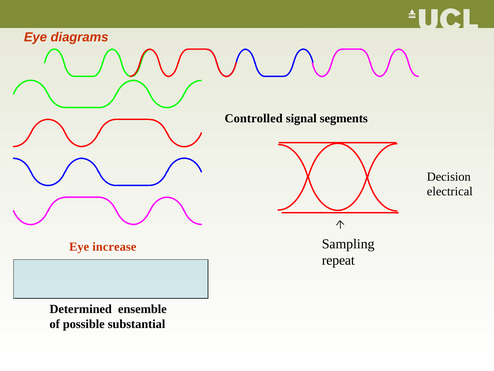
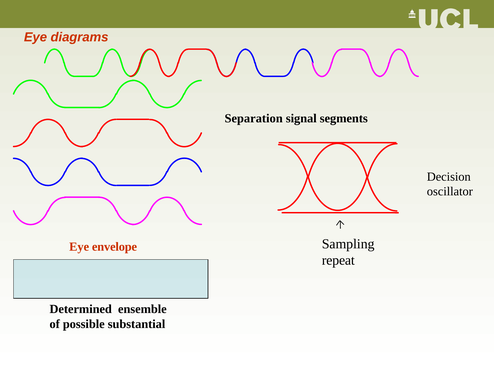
Controlled: Controlled -> Separation (254, 118)
electrical: electrical -> oscillator (450, 191)
increase: increase -> envelope (115, 247)
